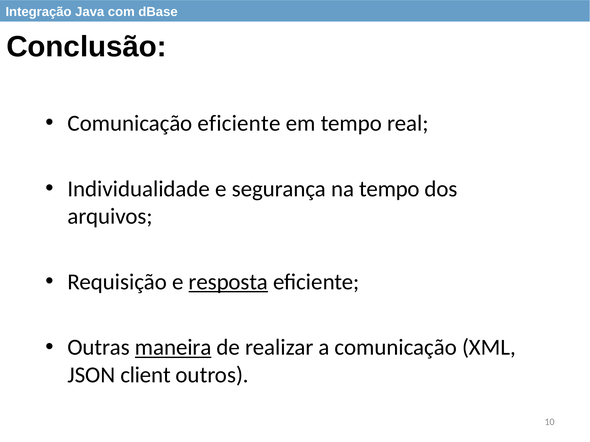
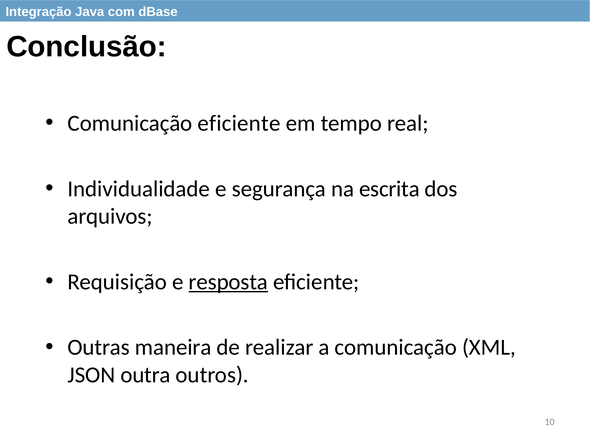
na tempo: tempo -> escrita (389, 189)
maneira underline: present -> none (173, 348)
client: client -> outra (146, 375)
